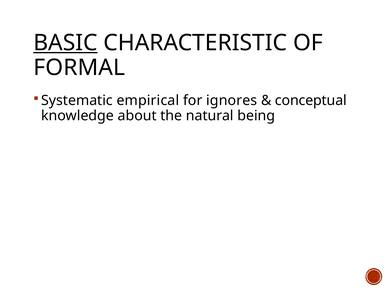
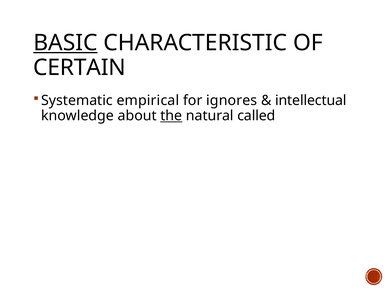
FORMAL: FORMAL -> CERTAIN (79, 67)
conceptual: conceptual -> intellectual (311, 100)
the underline: none -> present (171, 116)
being: being -> called (256, 116)
